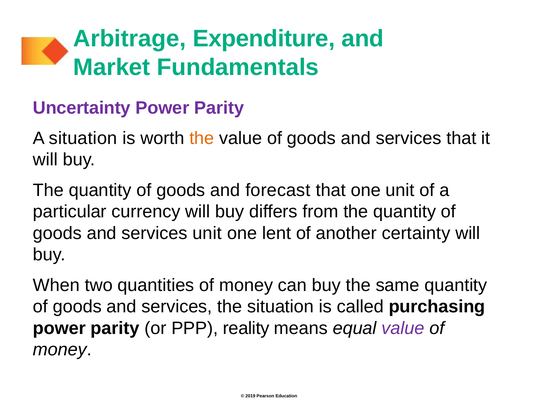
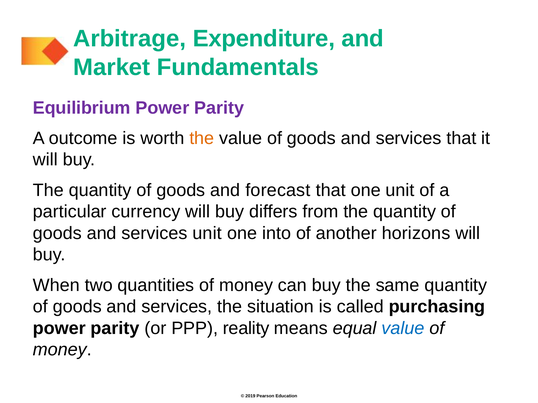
Uncertainty: Uncertainty -> Equilibrium (82, 108)
A situation: situation -> outcome (83, 138)
lent: lent -> into (277, 233)
certainty: certainty -> horizons (416, 233)
value colour: purple -> blue (403, 329)
